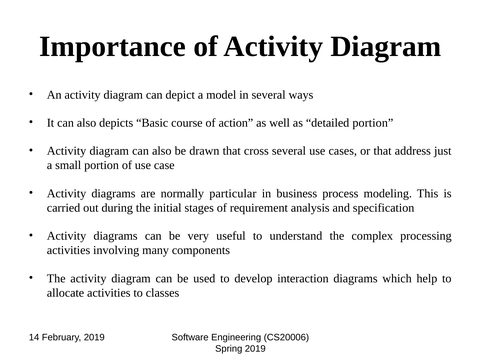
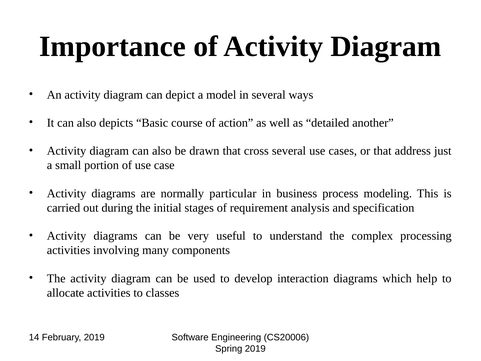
detailed portion: portion -> another (373, 123)
